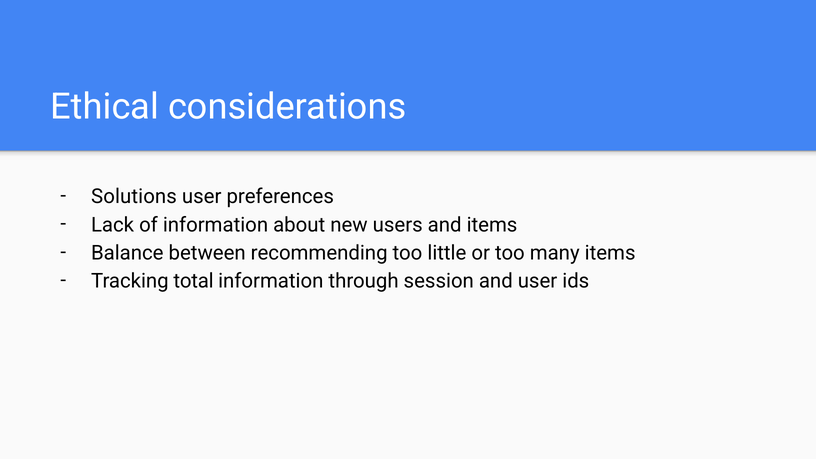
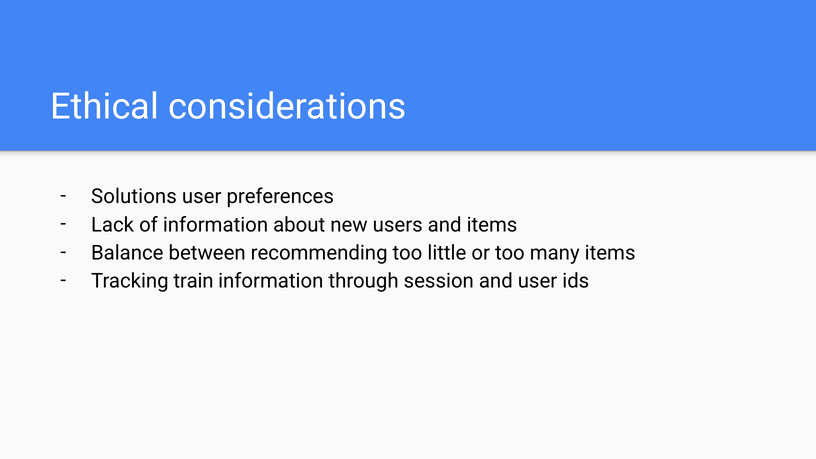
total: total -> train (194, 281)
